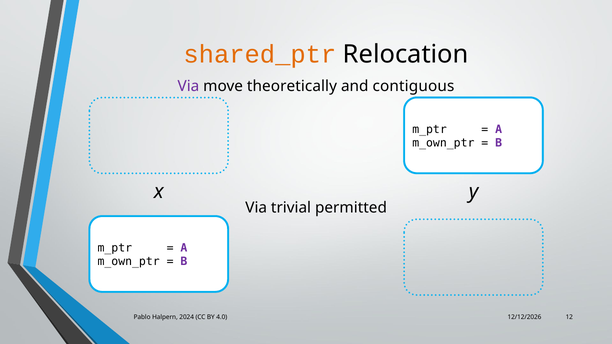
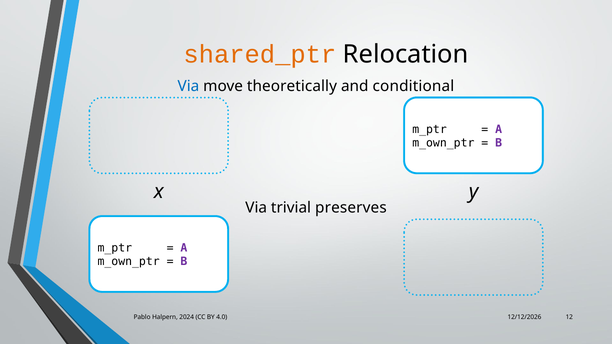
Via colour: purple -> blue (188, 86)
contiguous: contiguous -> conditional (413, 86)
permitted: permitted -> preserves (351, 208)
